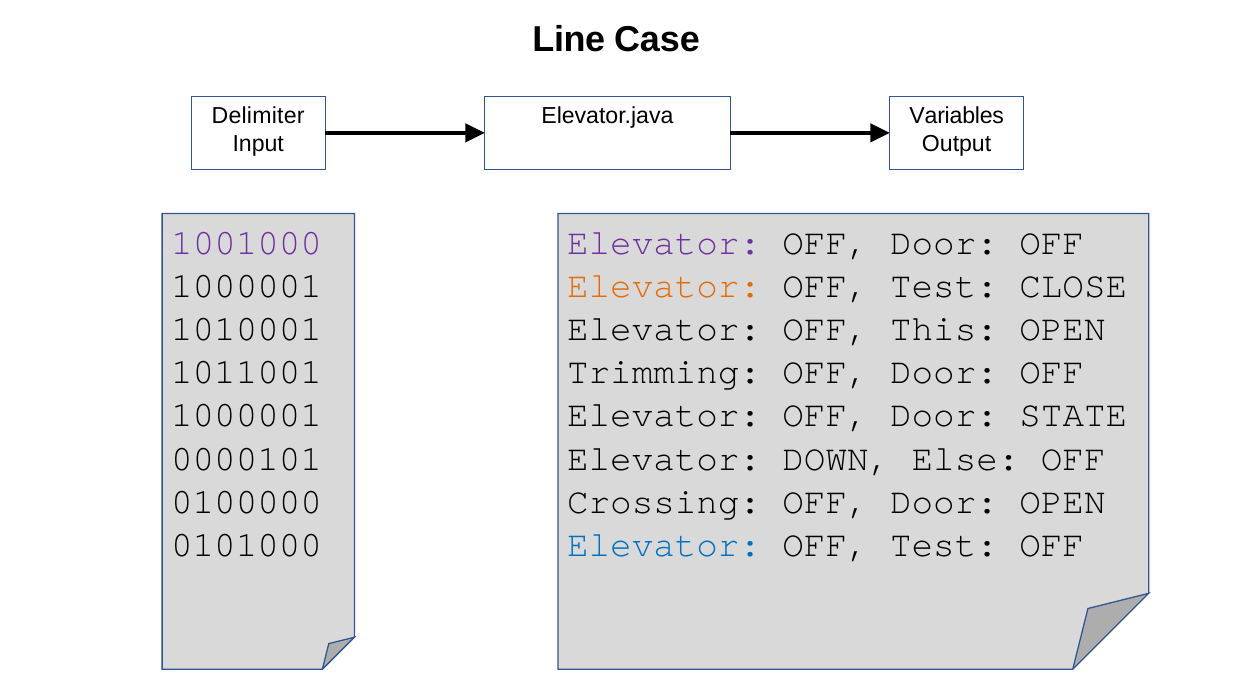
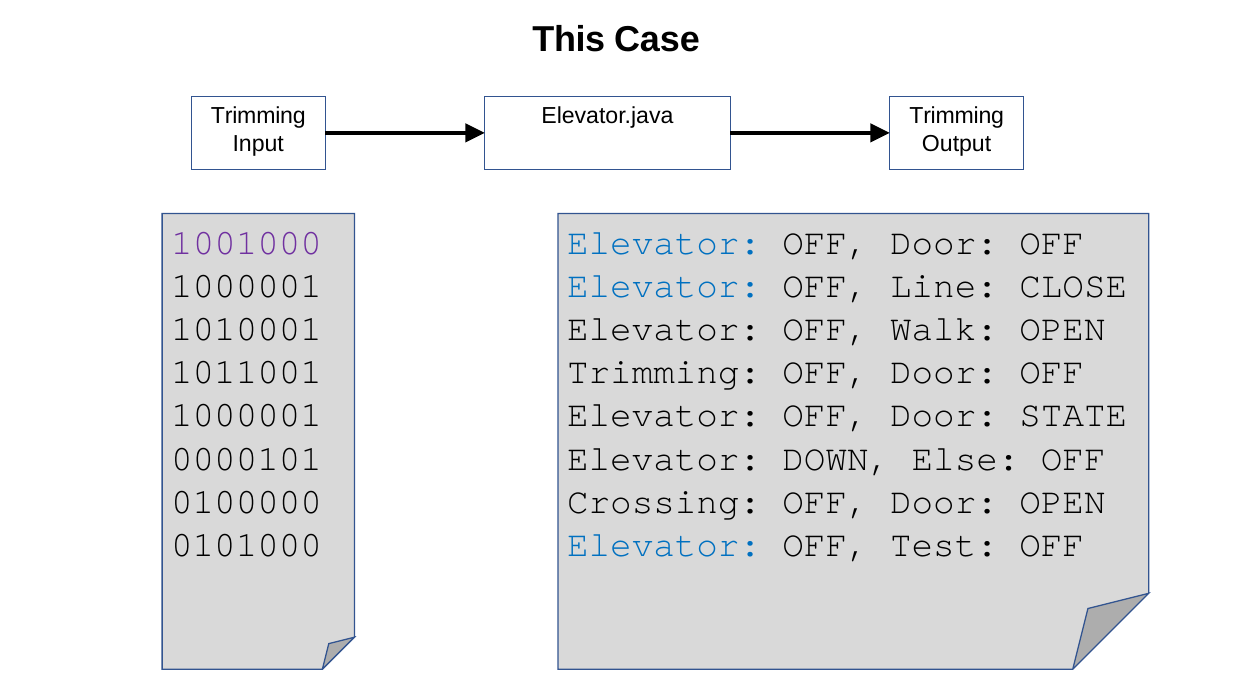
Line: Line -> This (569, 40)
Delimiter: Delimiter -> Trimming (258, 116)
Elevator.java Variables: Variables -> Trimming (957, 116)
Elevator colour: purple -> blue (664, 242)
Elevator colour: orange -> blue (664, 285)
Test: Test -> Line (944, 285)
This: This -> Walk (944, 328)
